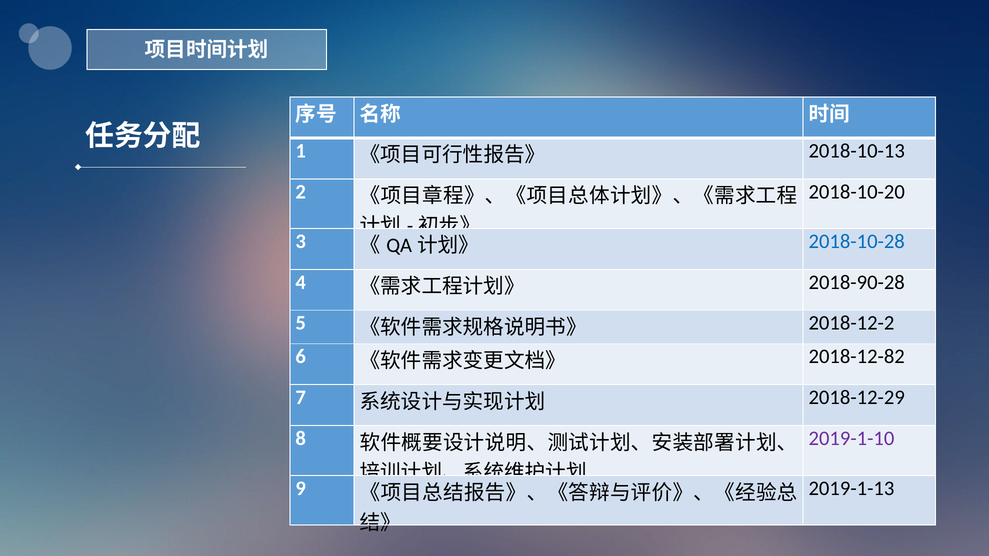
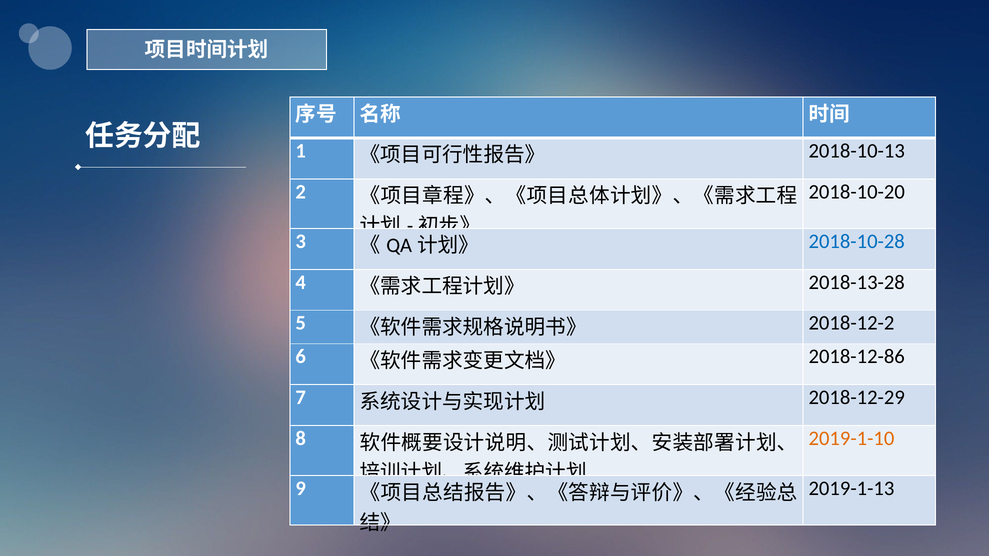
2018-90-28: 2018-90-28 -> 2018-13-28 (857, 282)
2018-12-82: 2018-12-82 -> 2018-12-86 (857, 357)
2019-1-10 colour: purple -> orange (851, 439)
